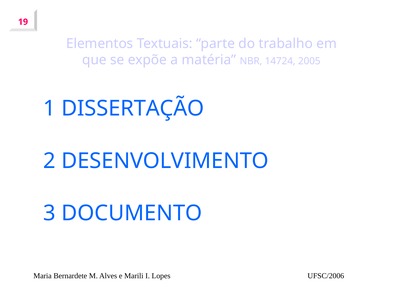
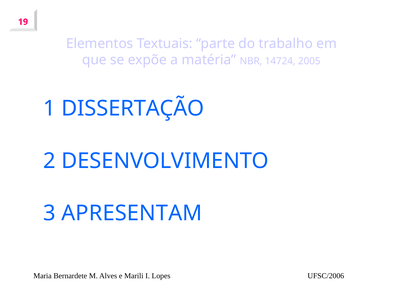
DOCUMENTO: DOCUMENTO -> APRESENTAM (132, 213)
